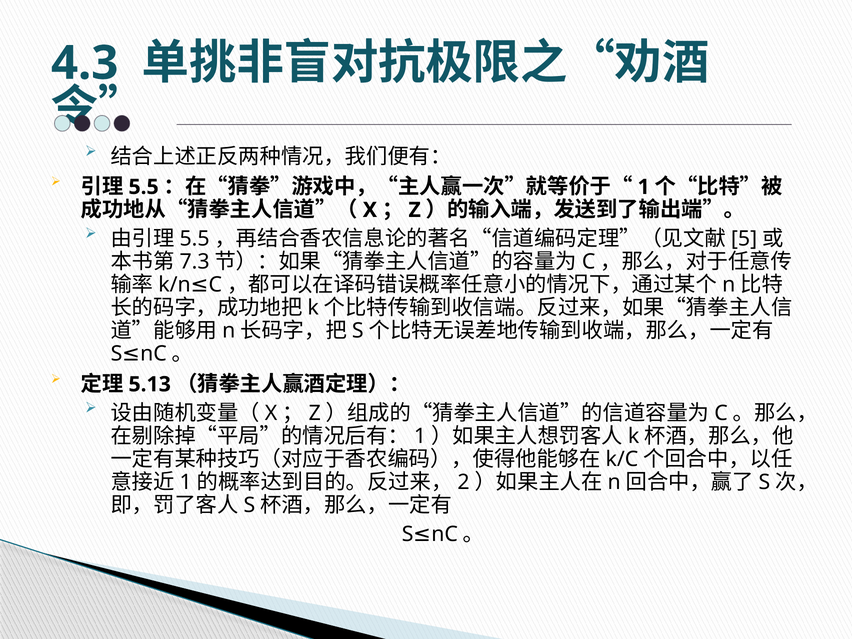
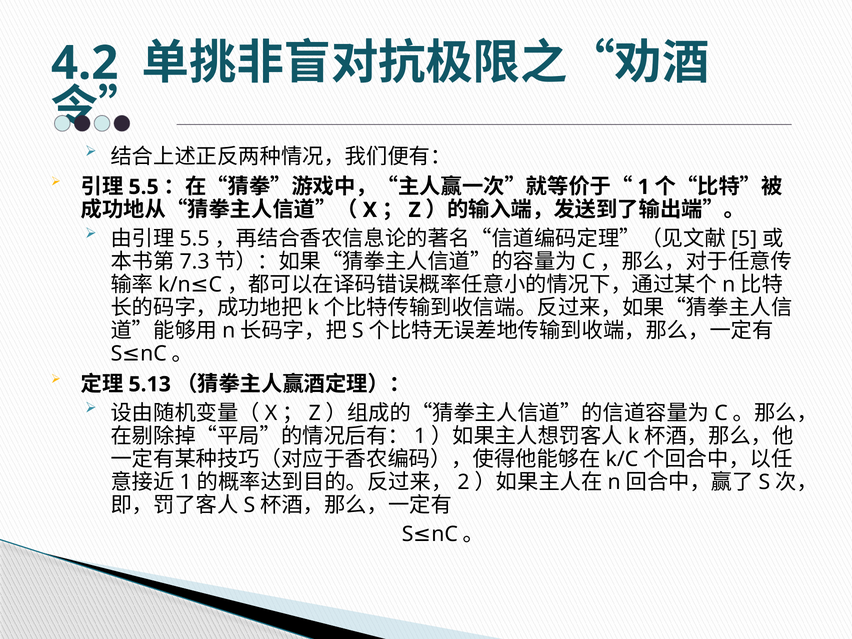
4.3: 4.3 -> 4.2 (85, 63)
